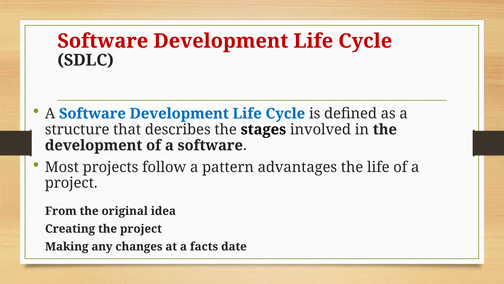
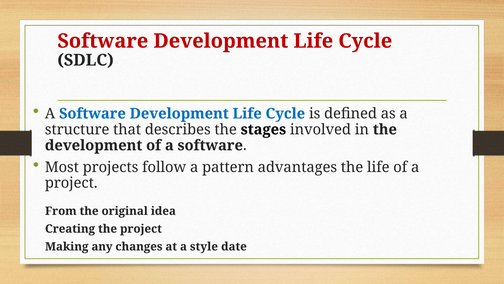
facts: facts -> style (204, 246)
